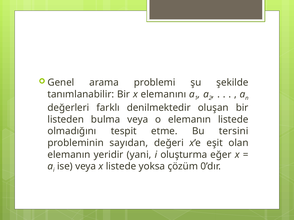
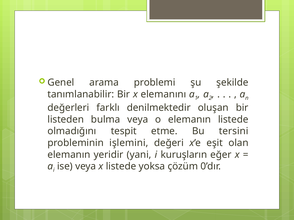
sayıdan: sayıdan -> işlemini (129, 143)
oluşturma: oluşturma -> kuruşların (184, 155)
